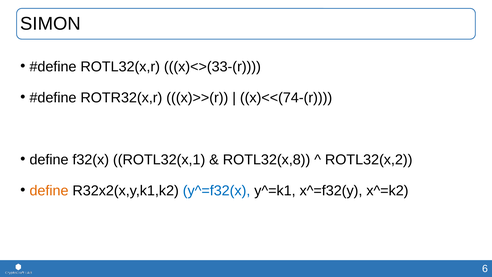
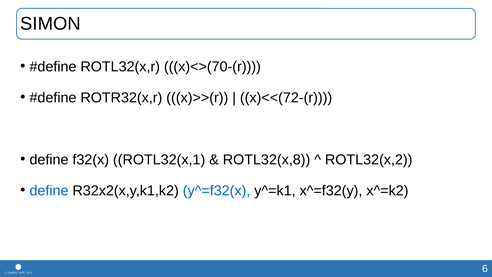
x)<>(33-(r: x)<>(33-(r -> x)<>(70-(r (212, 67)
x)<<(74-(r: x)<<(74-(r -> x)<<(72-(r (286, 98)
define colour: orange -> blue (49, 190)
